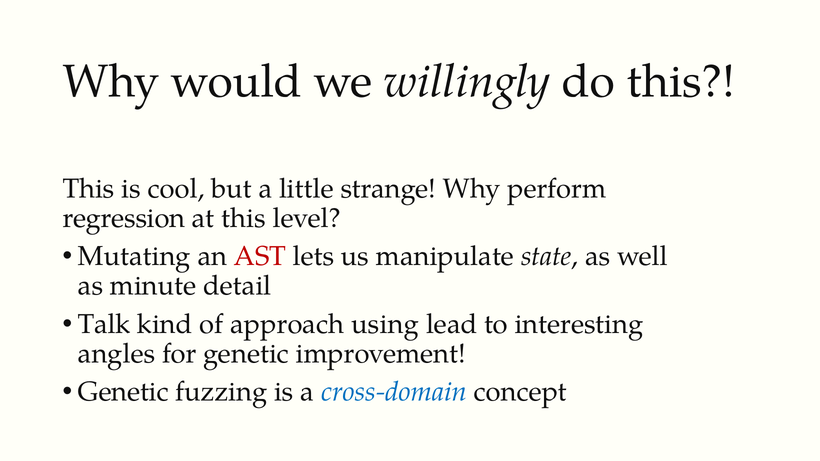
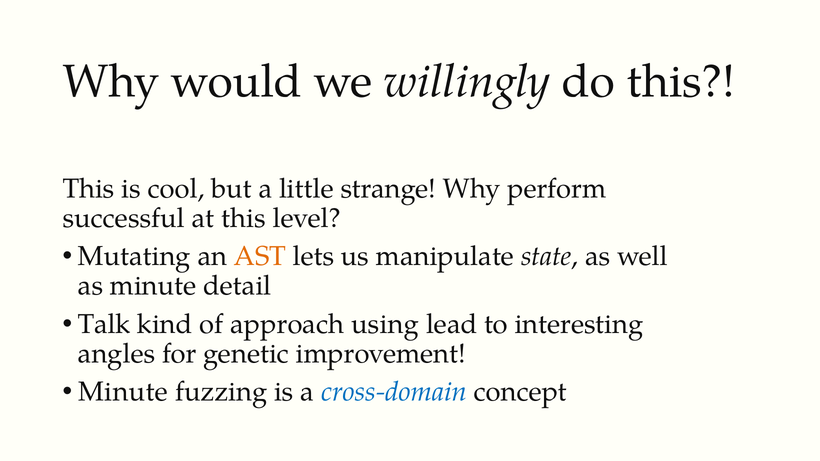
regression: regression -> successful (124, 219)
AST colour: red -> orange (260, 257)
Genetic: Genetic -> Minute (123, 392)
